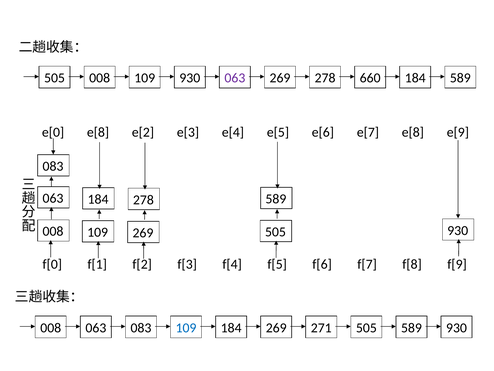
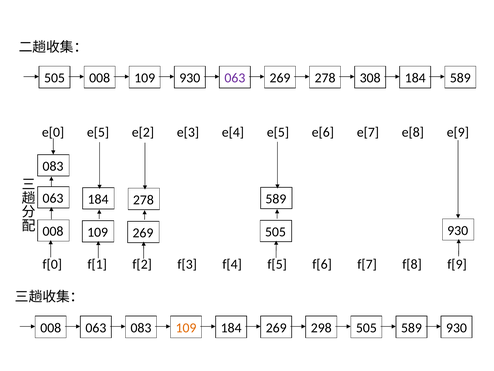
660: 660 -> 308 (370, 78)
e[0 e[8: e[8 -> e[5 (98, 132)
109 colour: blue -> orange (186, 327)
271: 271 -> 298 (321, 327)
